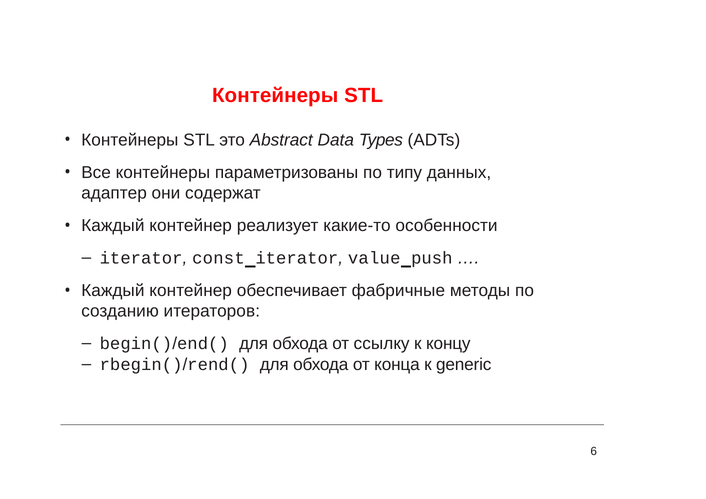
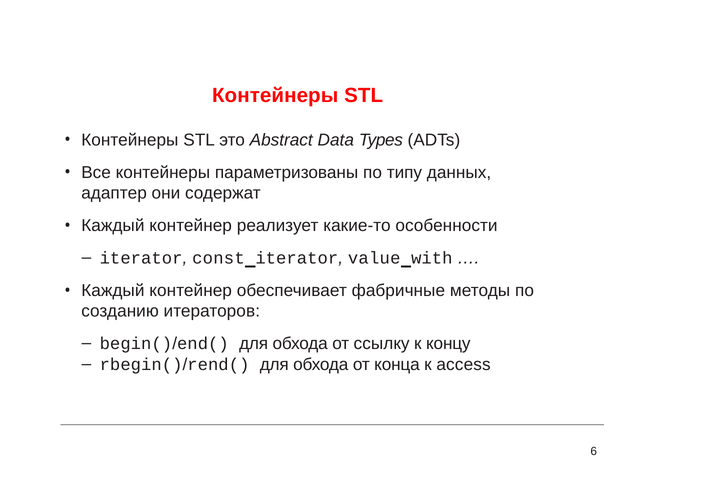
push: push -> with (432, 258)
generic: generic -> access (464, 364)
